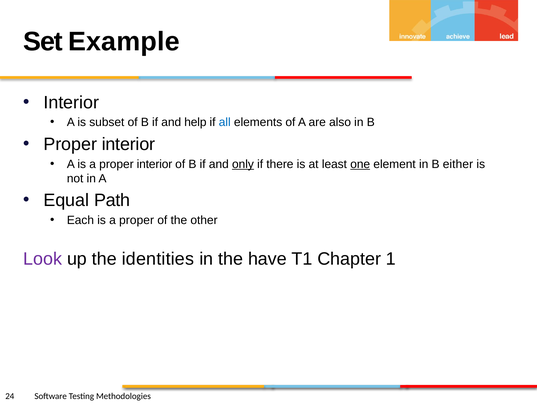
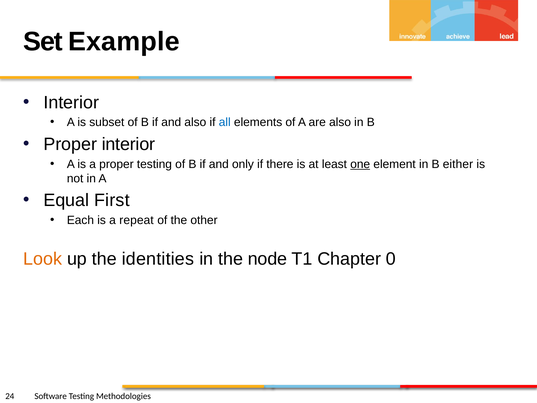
and help: help -> also (195, 122)
a proper interior: interior -> testing (154, 164)
only underline: present -> none (243, 164)
Path: Path -> First (112, 200)
Each is a proper: proper -> repeat (137, 220)
Look colour: purple -> orange (43, 259)
have: have -> node (268, 259)
1: 1 -> 0 (391, 259)
